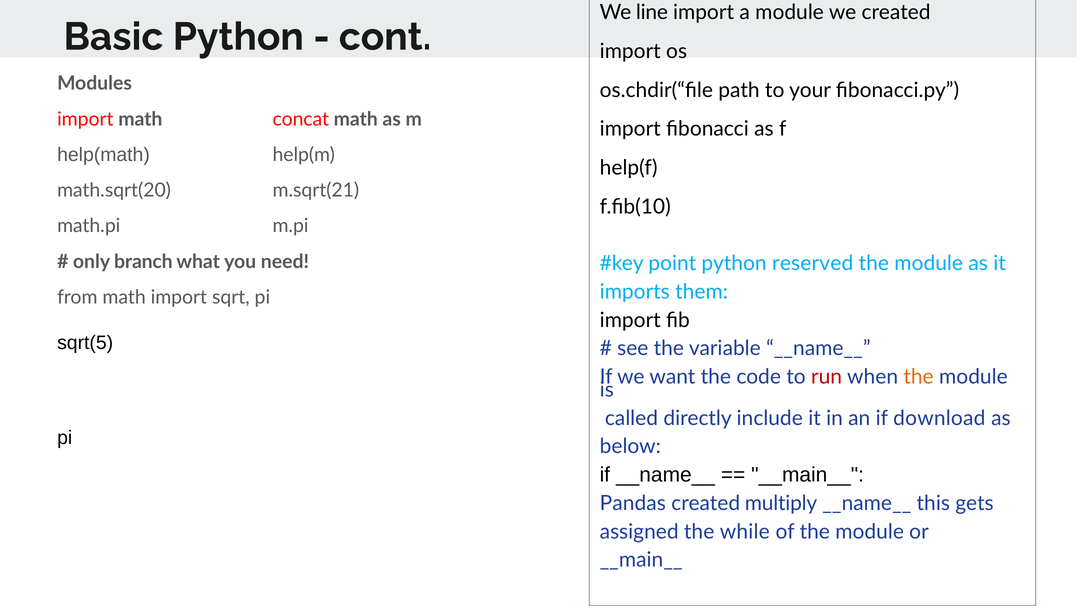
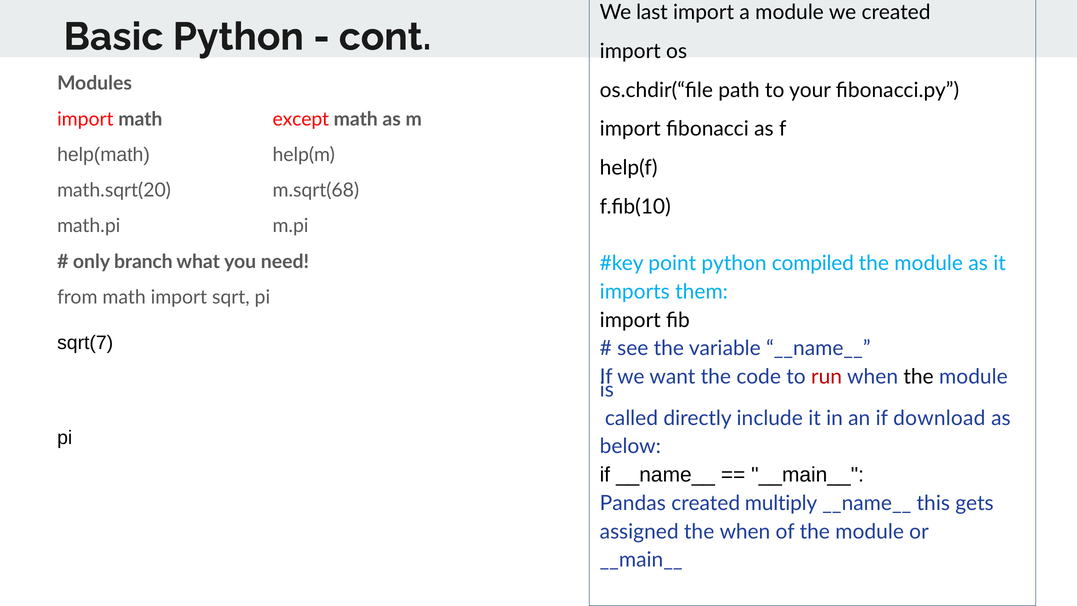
line: line -> last (652, 13)
concat: concat -> except (301, 119)
m.sqrt(21: m.sqrt(21 -> m.sqrt(68 (316, 190)
reserved: reserved -> compiled (813, 263)
sqrt(5: sqrt(5 -> sqrt(7 (85, 343)
the colour: orange -> black (919, 377)
the while: while -> when (745, 532)
